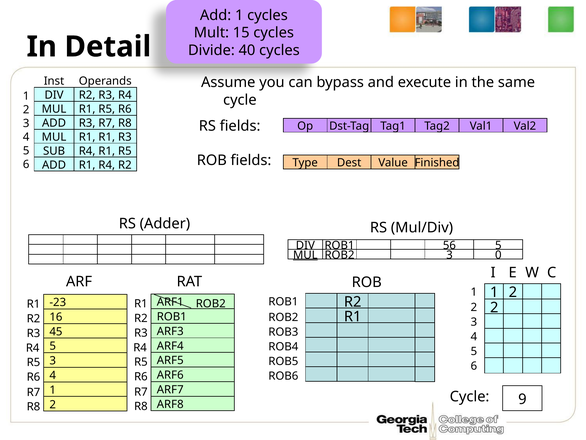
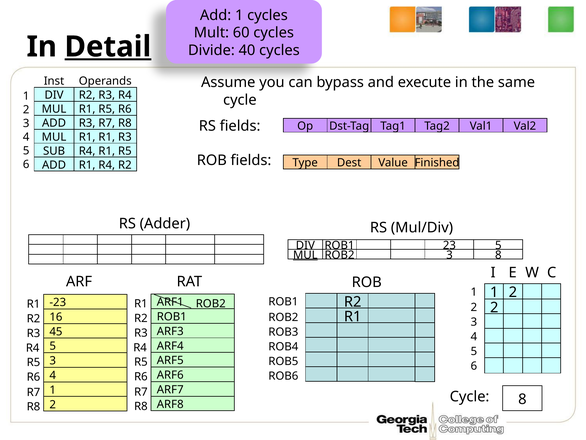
15: 15 -> 60 (241, 33)
Detail underline: none -> present (108, 47)
56: 56 -> 23 (449, 245)
3 0: 0 -> 8 (498, 255)
Cycle 9: 9 -> 8 (522, 399)
